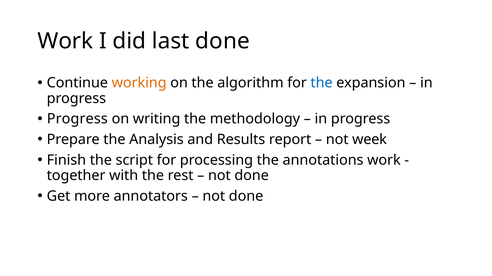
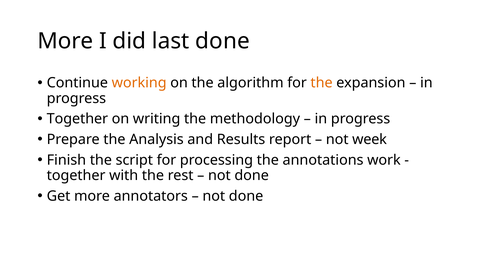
Work: Work -> More (65, 41)
the colour: blue -> orange (322, 83)
Progress: Progress -> Together (77, 119)
